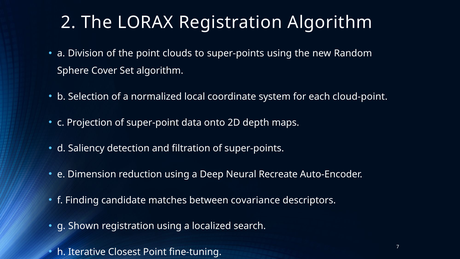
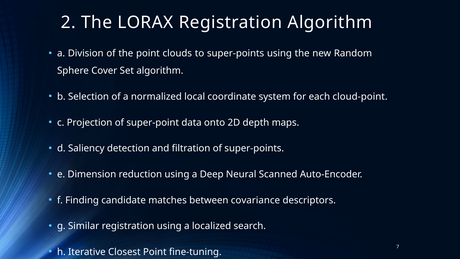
Recreate: Recreate -> Scanned (278, 174)
Shown: Shown -> Similar (84, 226)
